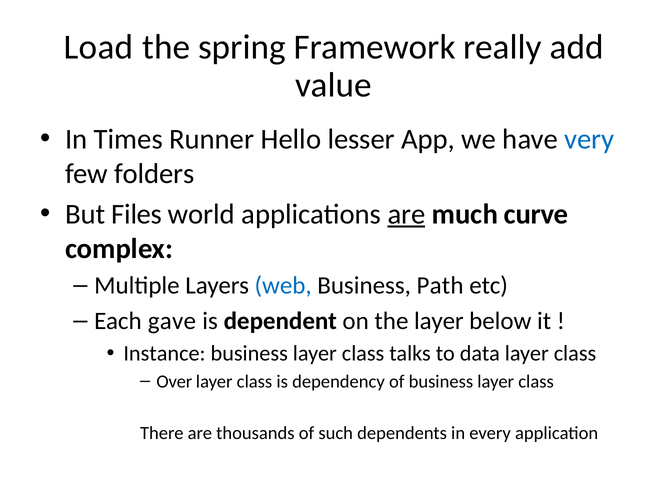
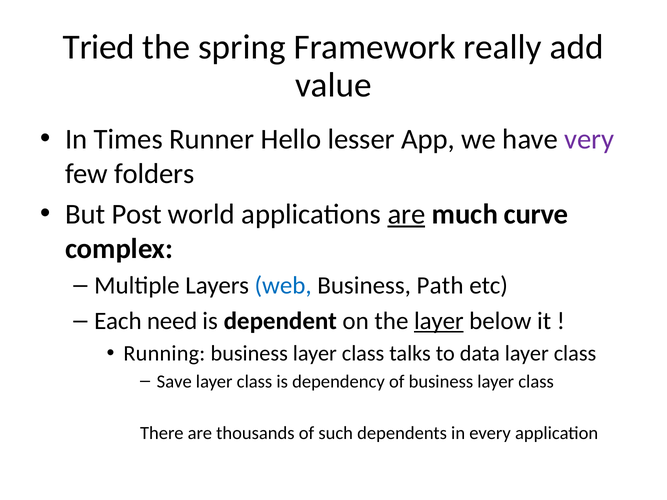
Load: Load -> Tried (99, 47)
very colour: blue -> purple (589, 139)
Files: Files -> Post (137, 214)
gave: gave -> need (172, 321)
layer underline: none -> present (439, 321)
Instance: Instance -> Running (164, 354)
Over: Over -> Save (174, 382)
